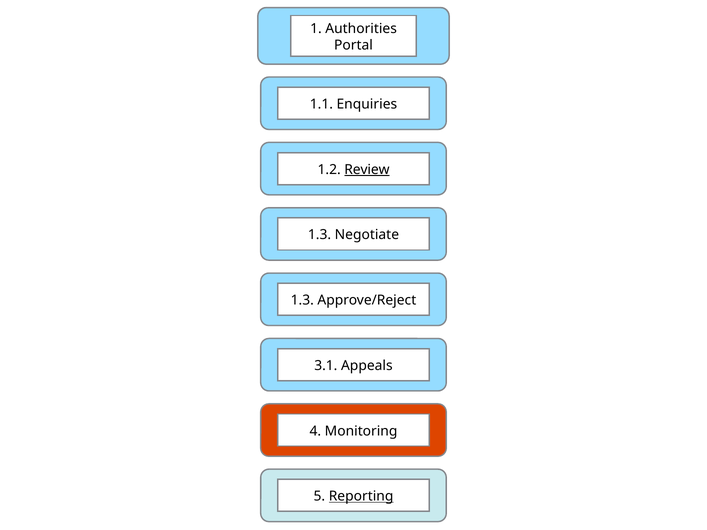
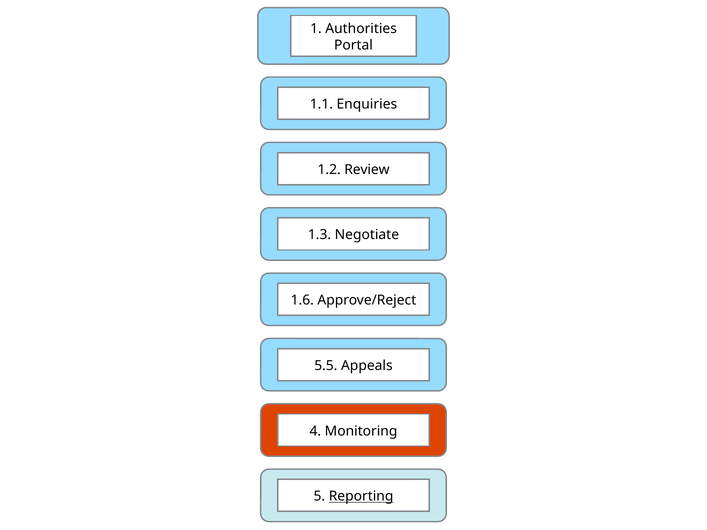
Review underline: present -> none (367, 170)
1.3: 1.3 -> 1.6 (302, 300)
3.1: 3.1 -> 5.5 (326, 366)
